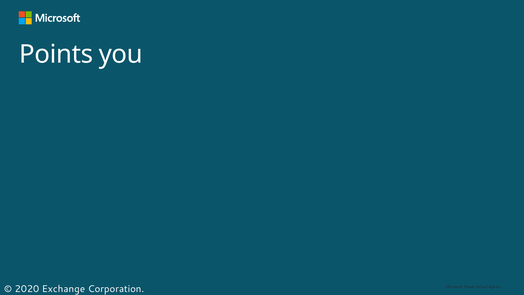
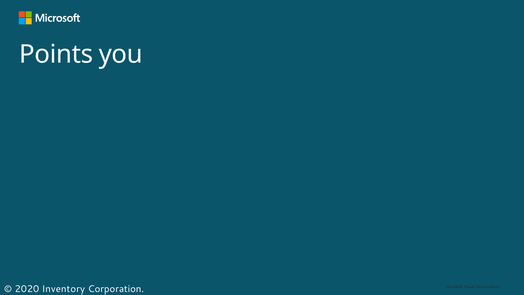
Exchange: Exchange -> Inventory (63, 289)
